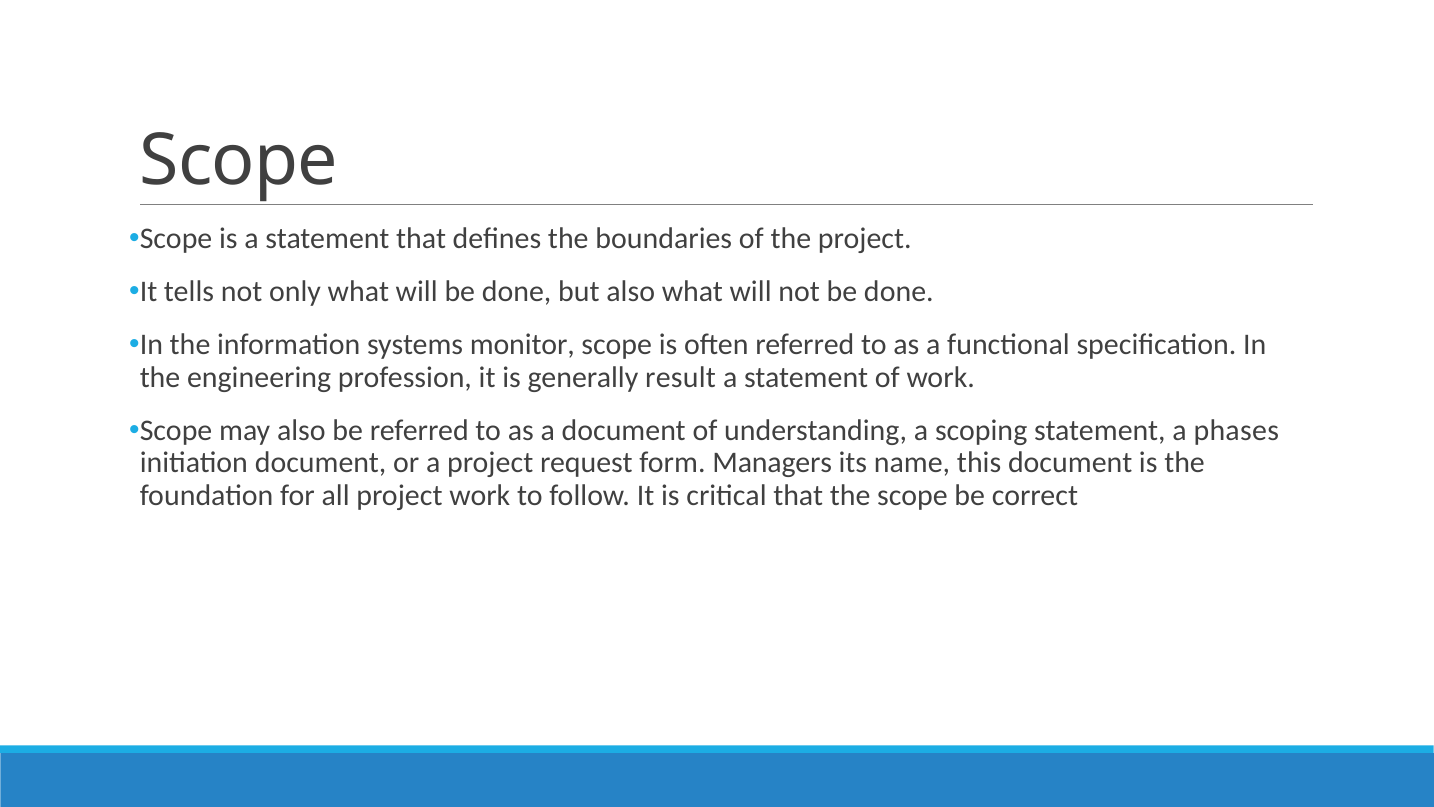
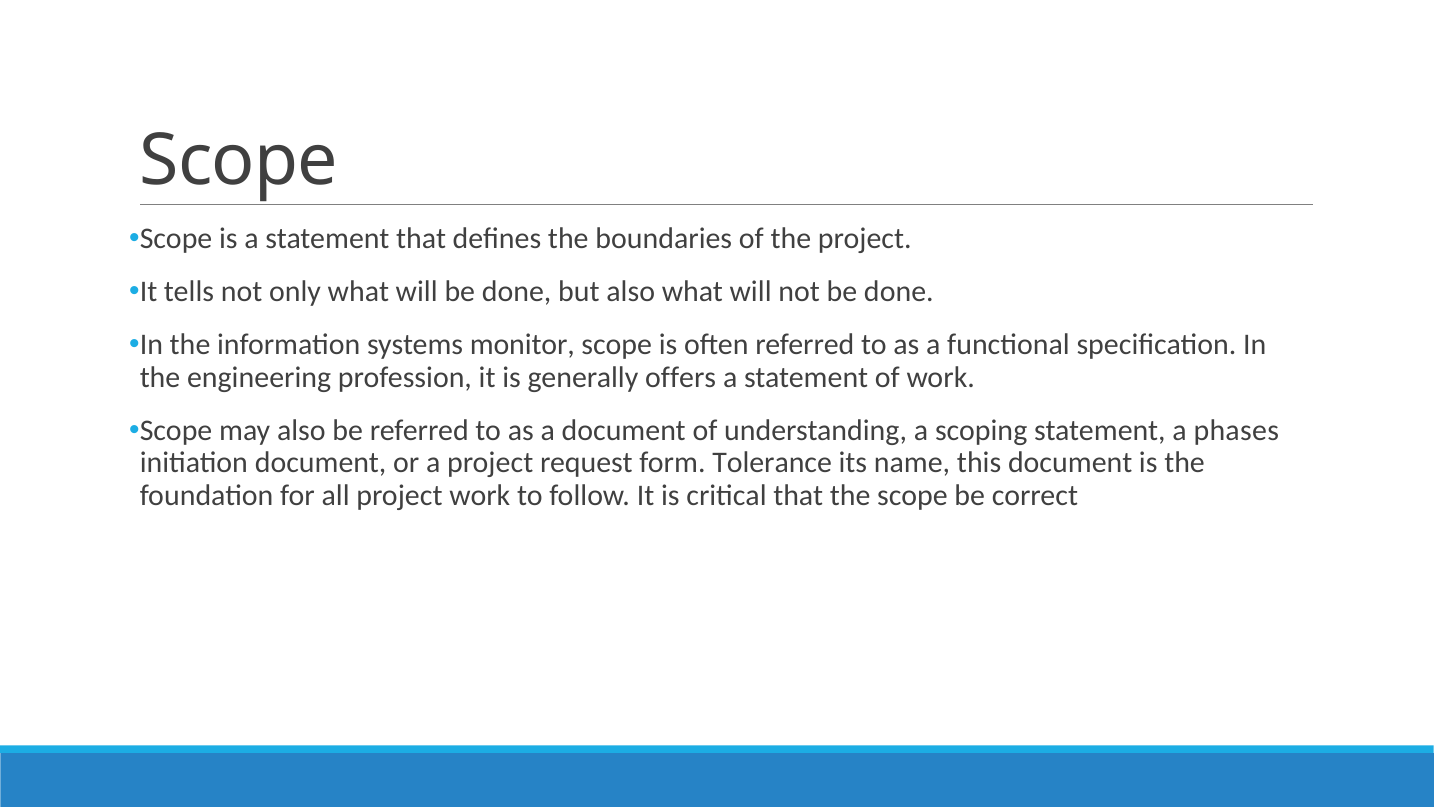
result: result -> offers (681, 377)
Managers: Managers -> Tolerance (772, 463)
